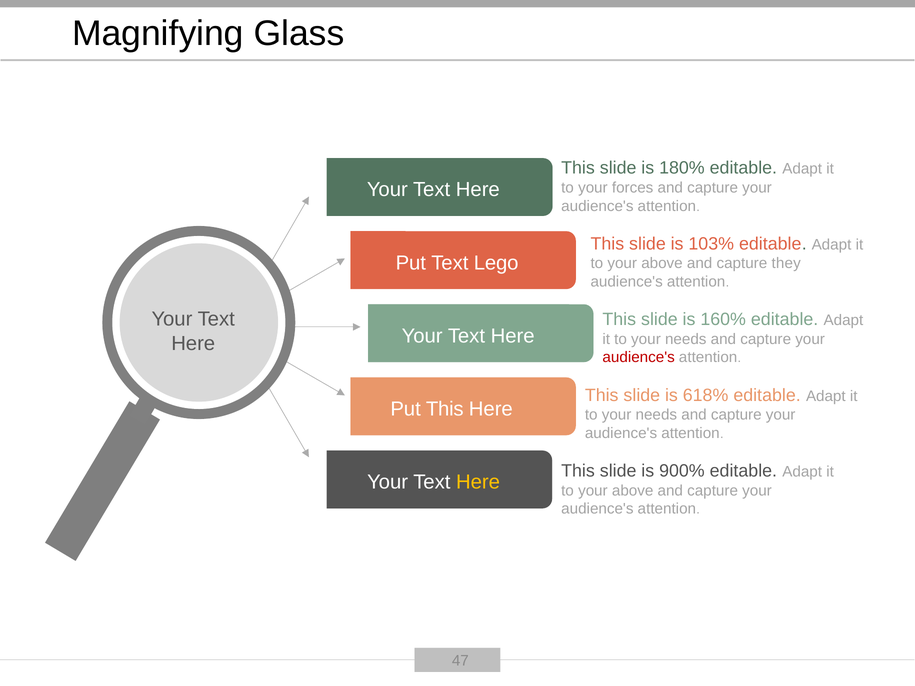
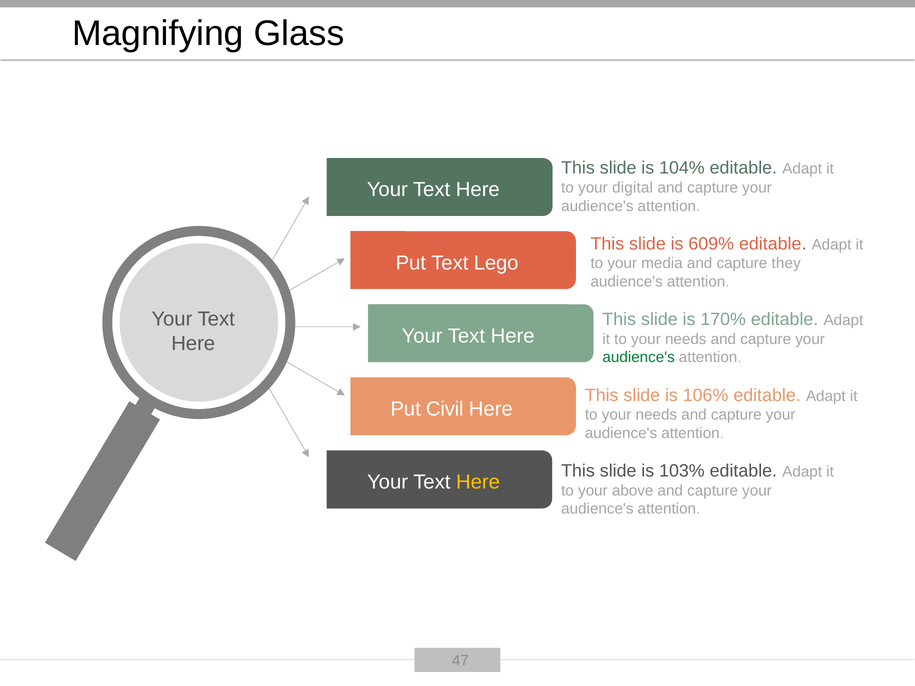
180%: 180% -> 104% (682, 168)
forces: forces -> digital (633, 188)
103%: 103% -> 609% (711, 244)
above: above -> media (662, 264)
160%: 160% -> 170% (723, 320)
audience's colour: red -> green (639, 358)
618%: 618% -> 106% (706, 395)
Put This: This -> Civil (445, 409)
900%: 900% -> 103% (682, 471)
